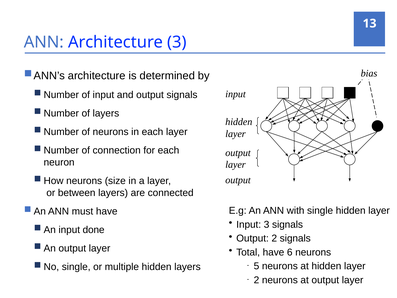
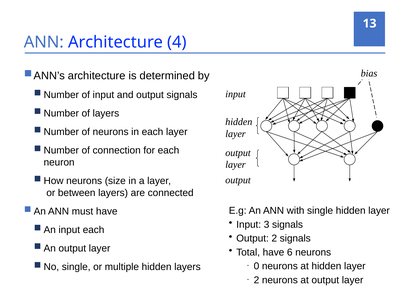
Architecture 3: 3 -> 4 (177, 42)
input done: done -> each (94, 230)
5: 5 -> 0 (256, 266)
